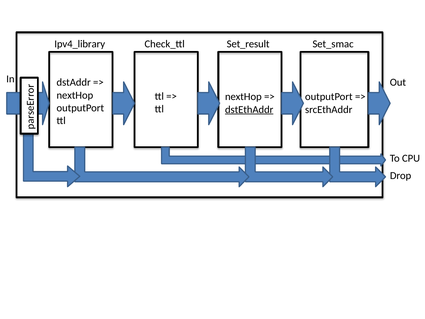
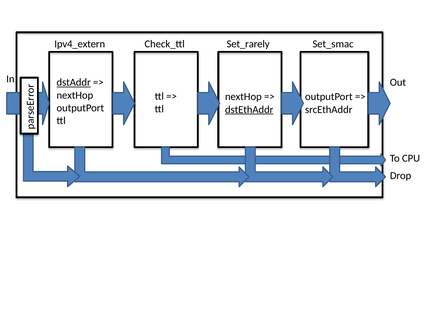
Ipv4_library: Ipv4_library -> Ipv4_extern (80, 44)
Set_result: Set_result -> Set_rarely (248, 44)
dstAddr underline: none -> present (74, 82)
